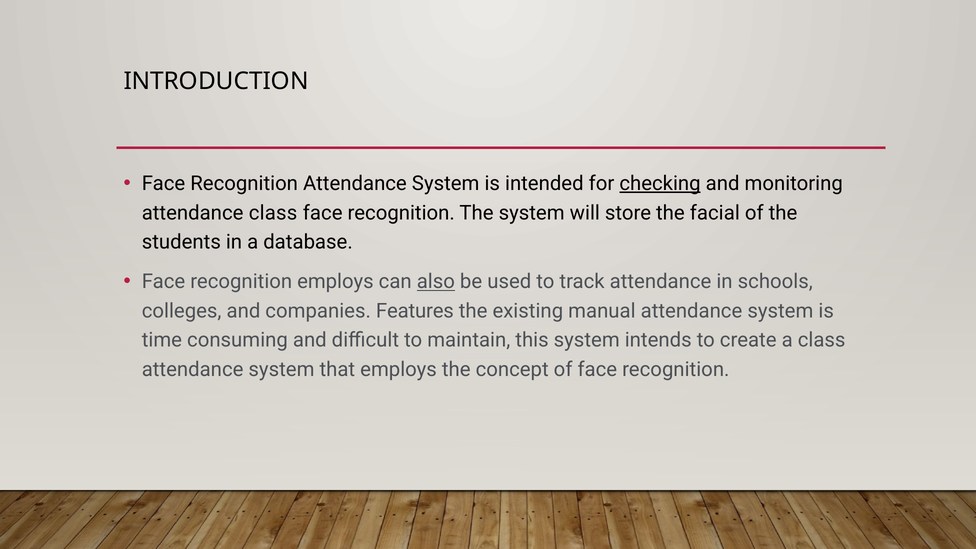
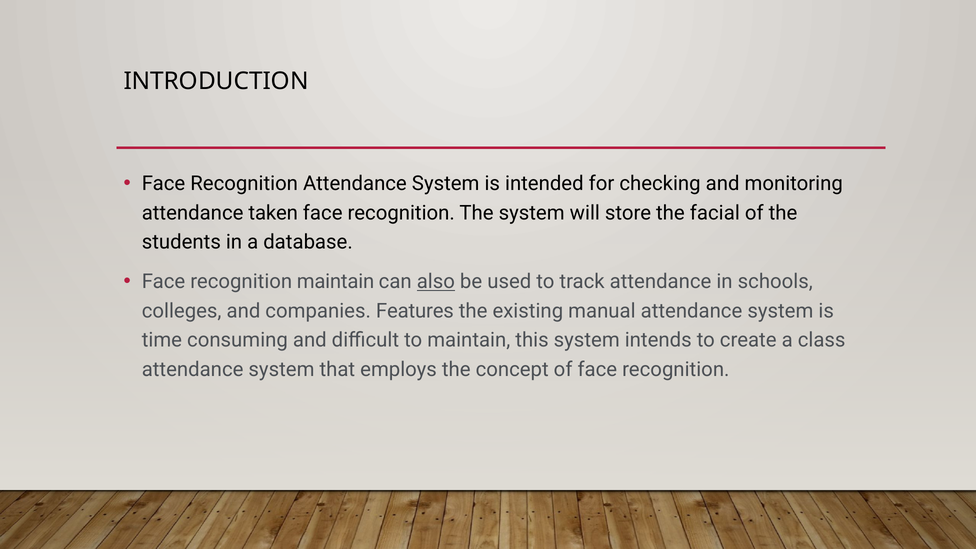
checking underline: present -> none (660, 184)
attendance class: class -> taken (273, 213)
recognition employs: employs -> maintain (336, 282)
